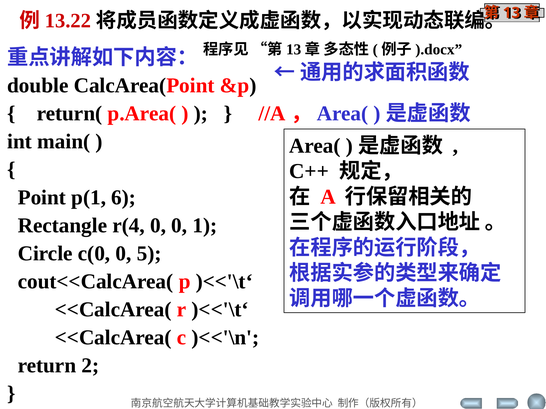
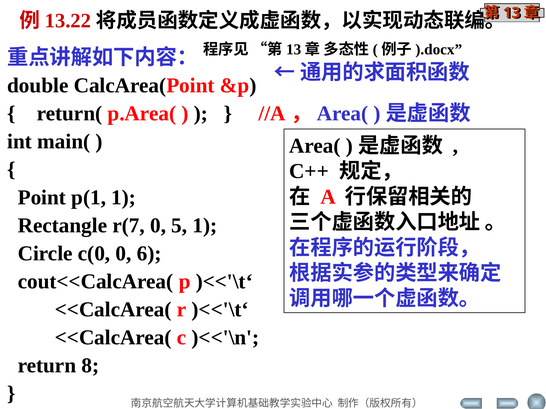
p(1 6: 6 -> 1 (124, 198)
r(4: r(4 -> r(7 (129, 226)
0 0: 0 -> 5 (179, 226)
5: 5 -> 6 (149, 254)
2: 2 -> 8 (90, 366)
